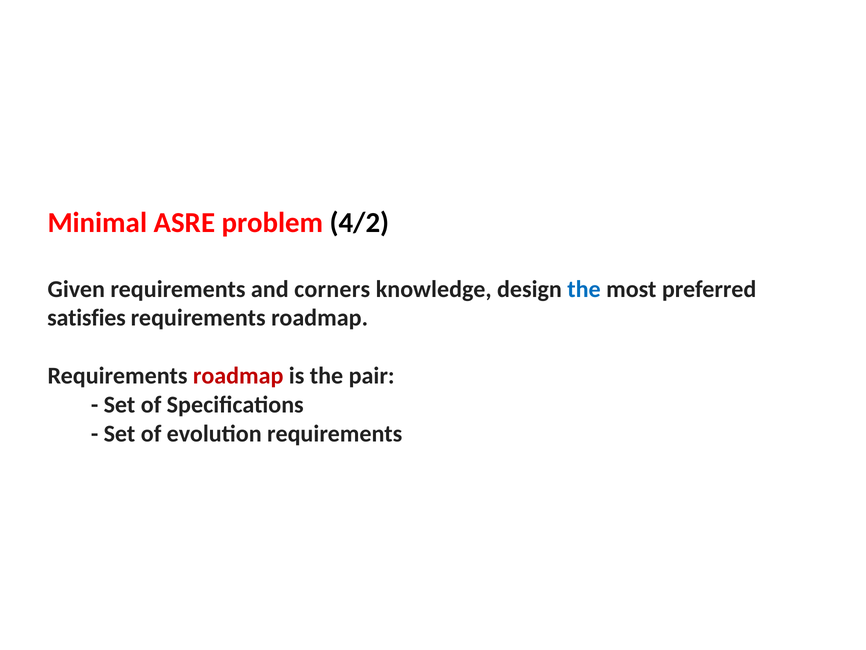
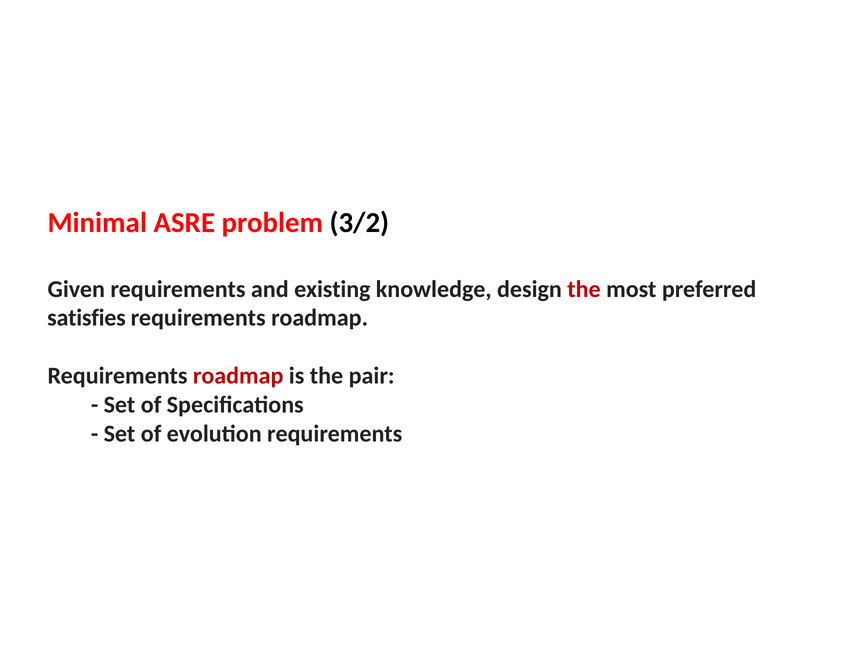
4/2: 4/2 -> 3/2 (360, 223)
corners: corners -> existing (332, 289)
the colour: blue -> red (584, 289)
